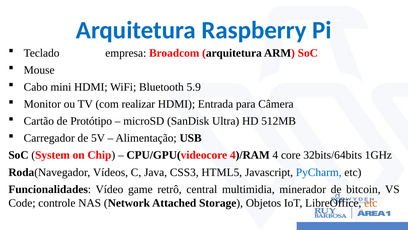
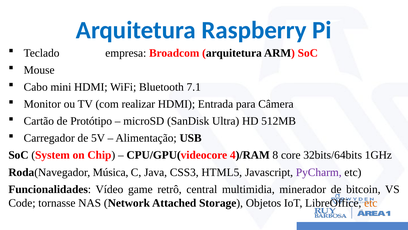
5.9: 5.9 -> 7.1 (194, 87)
4: 4 -> 8 (275, 155)
Vídeos: Vídeos -> Música (111, 172)
PyCharm colour: blue -> purple (319, 172)
controle: controle -> tornasse (57, 203)
